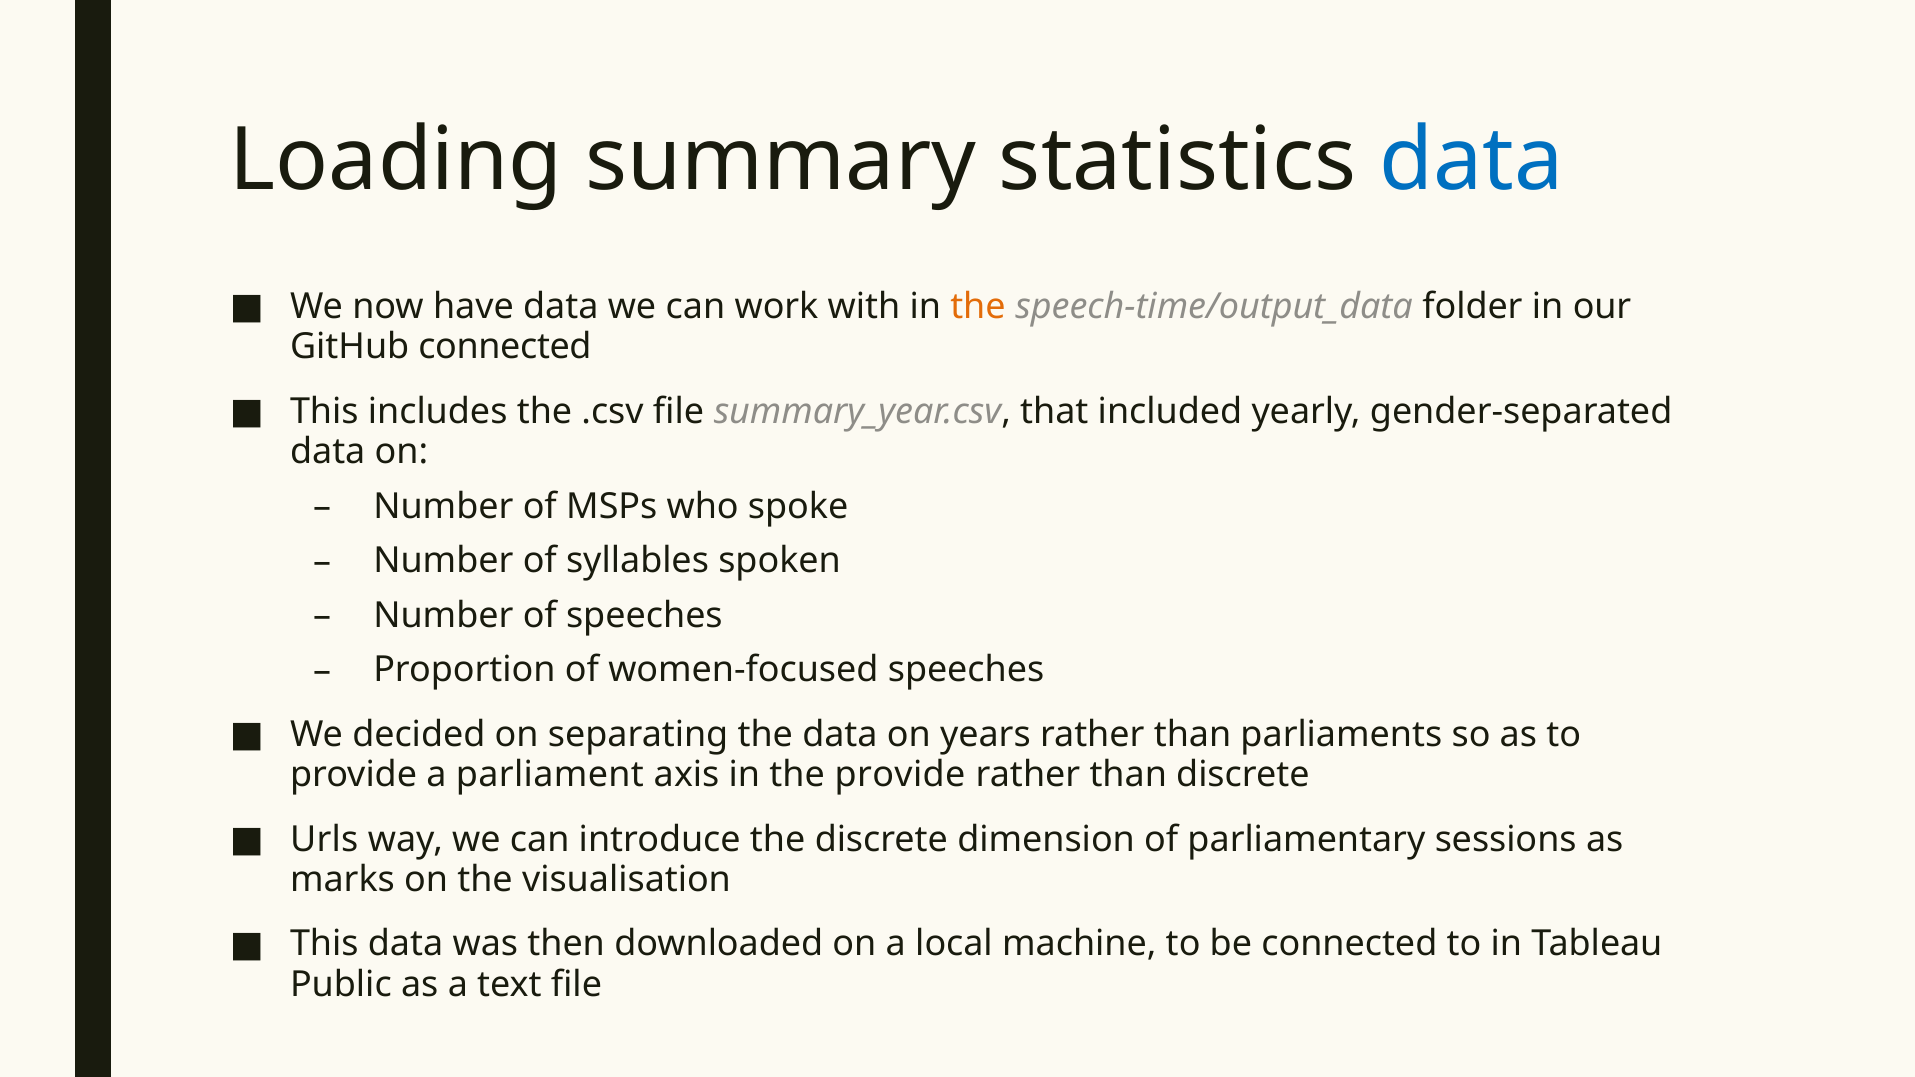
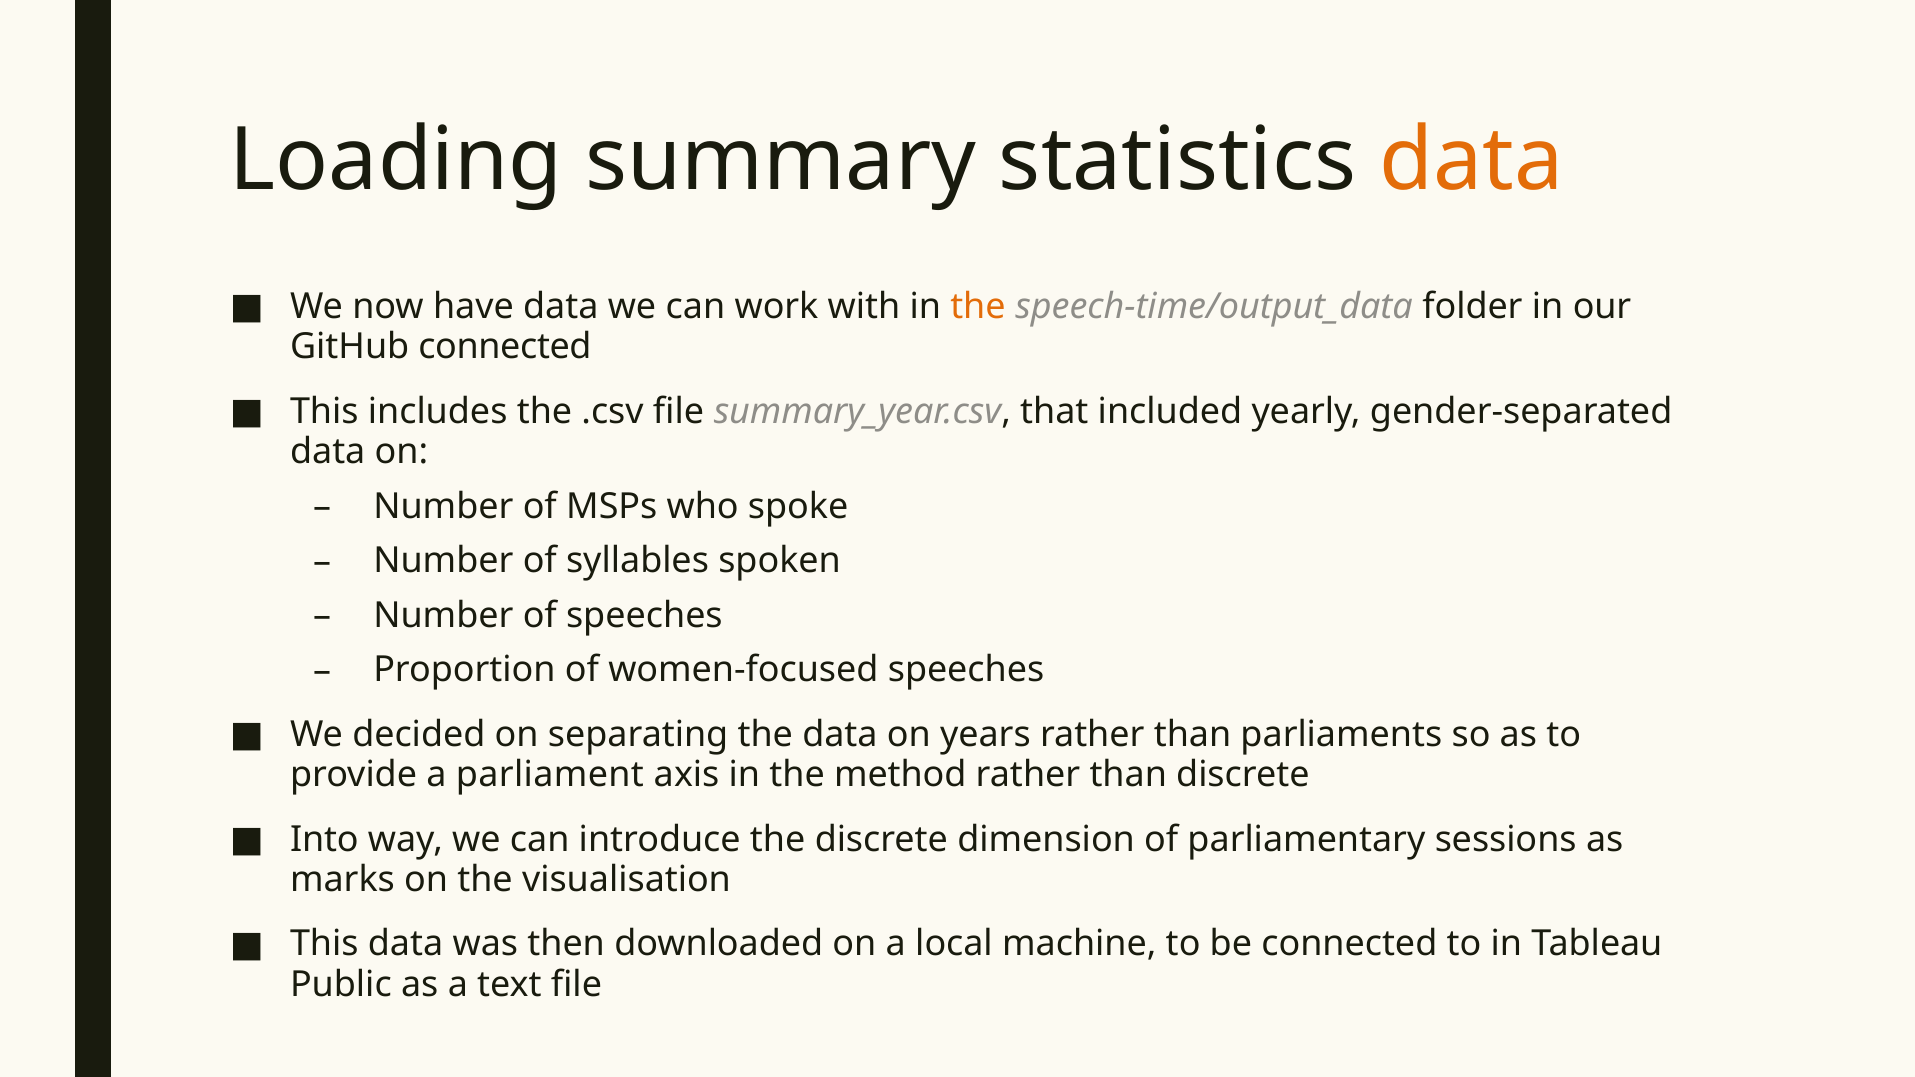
data colour: blue -> orange (1471, 161)
the provide: provide -> method (900, 775)
Urls: Urls -> Into (324, 839)
